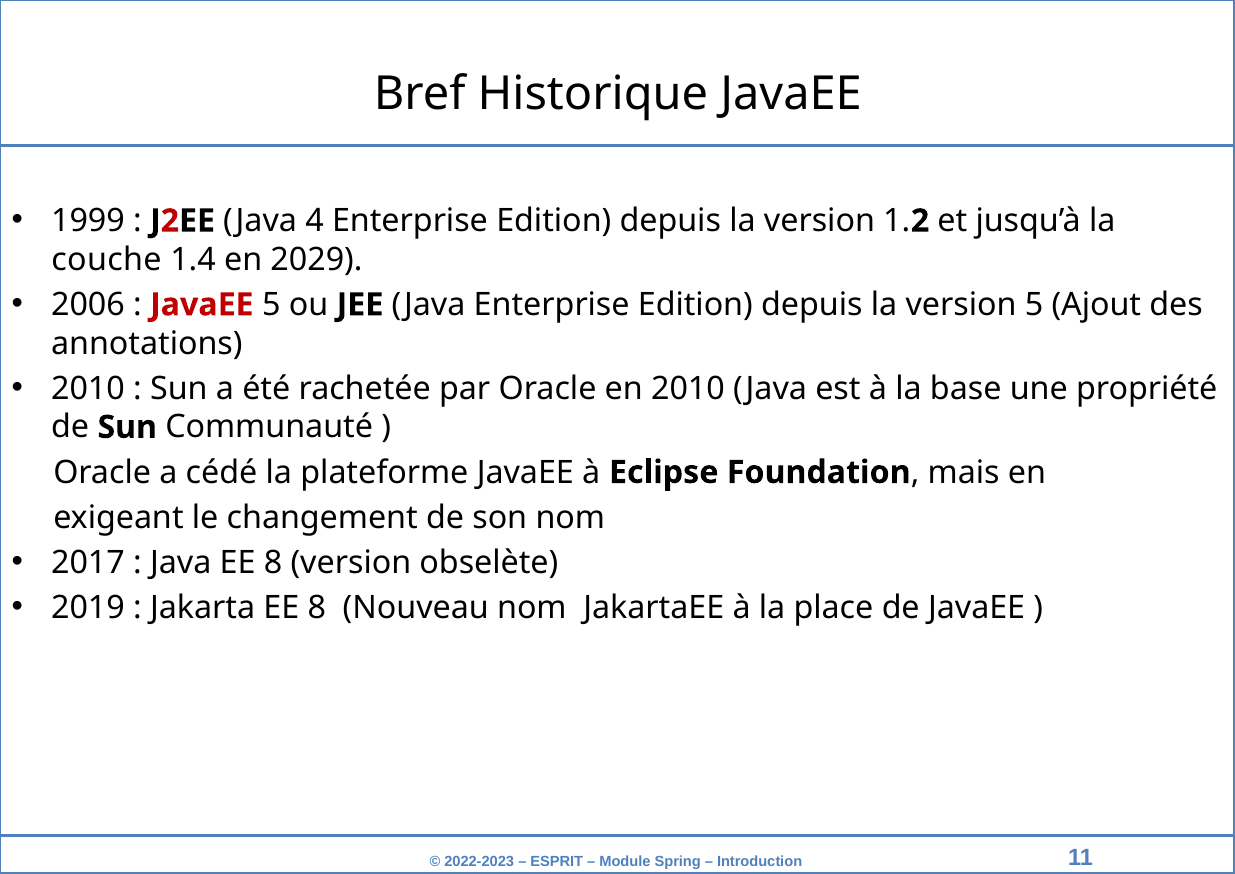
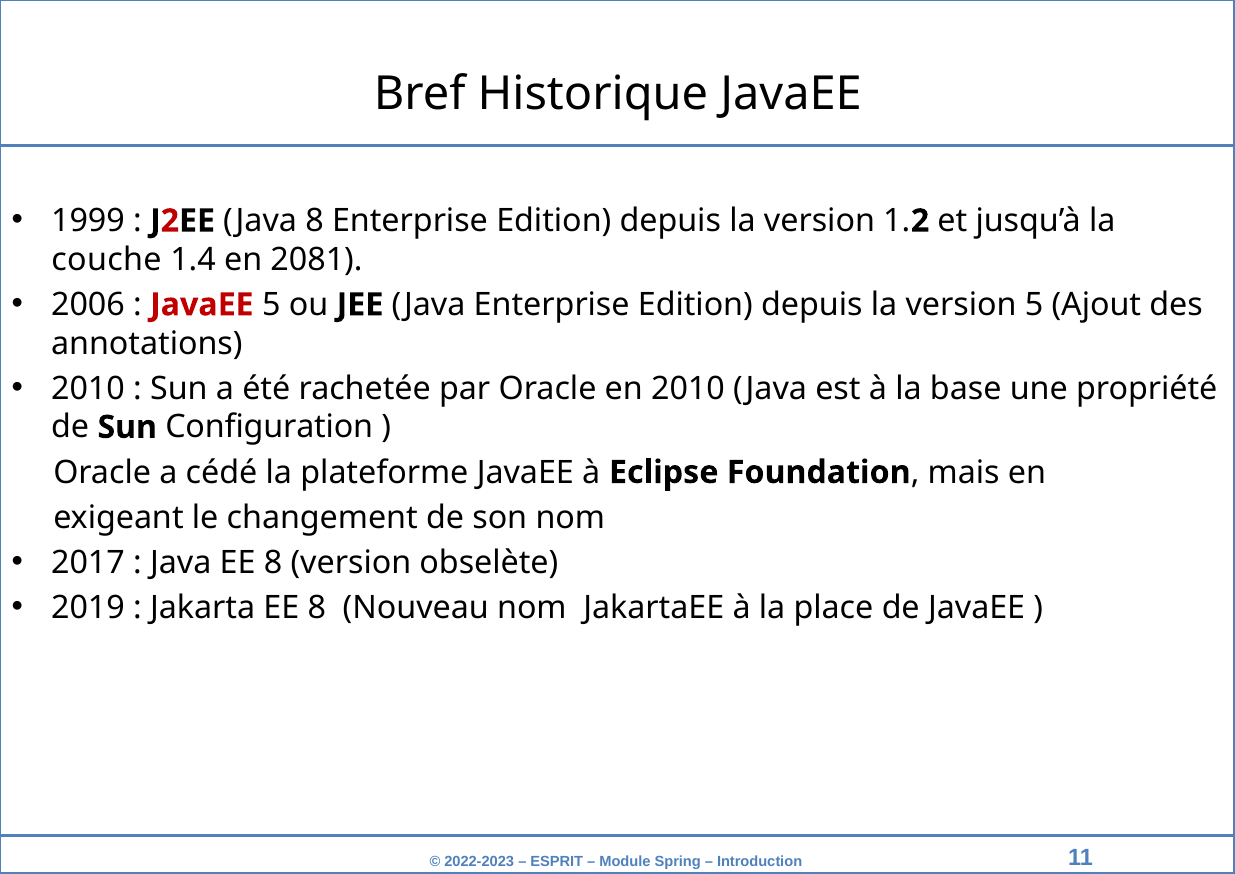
Java 4: 4 -> 8 (315, 221)
2029: 2029 -> 2081 (316, 259)
Communauté: Communauté -> Configuration (269, 427)
